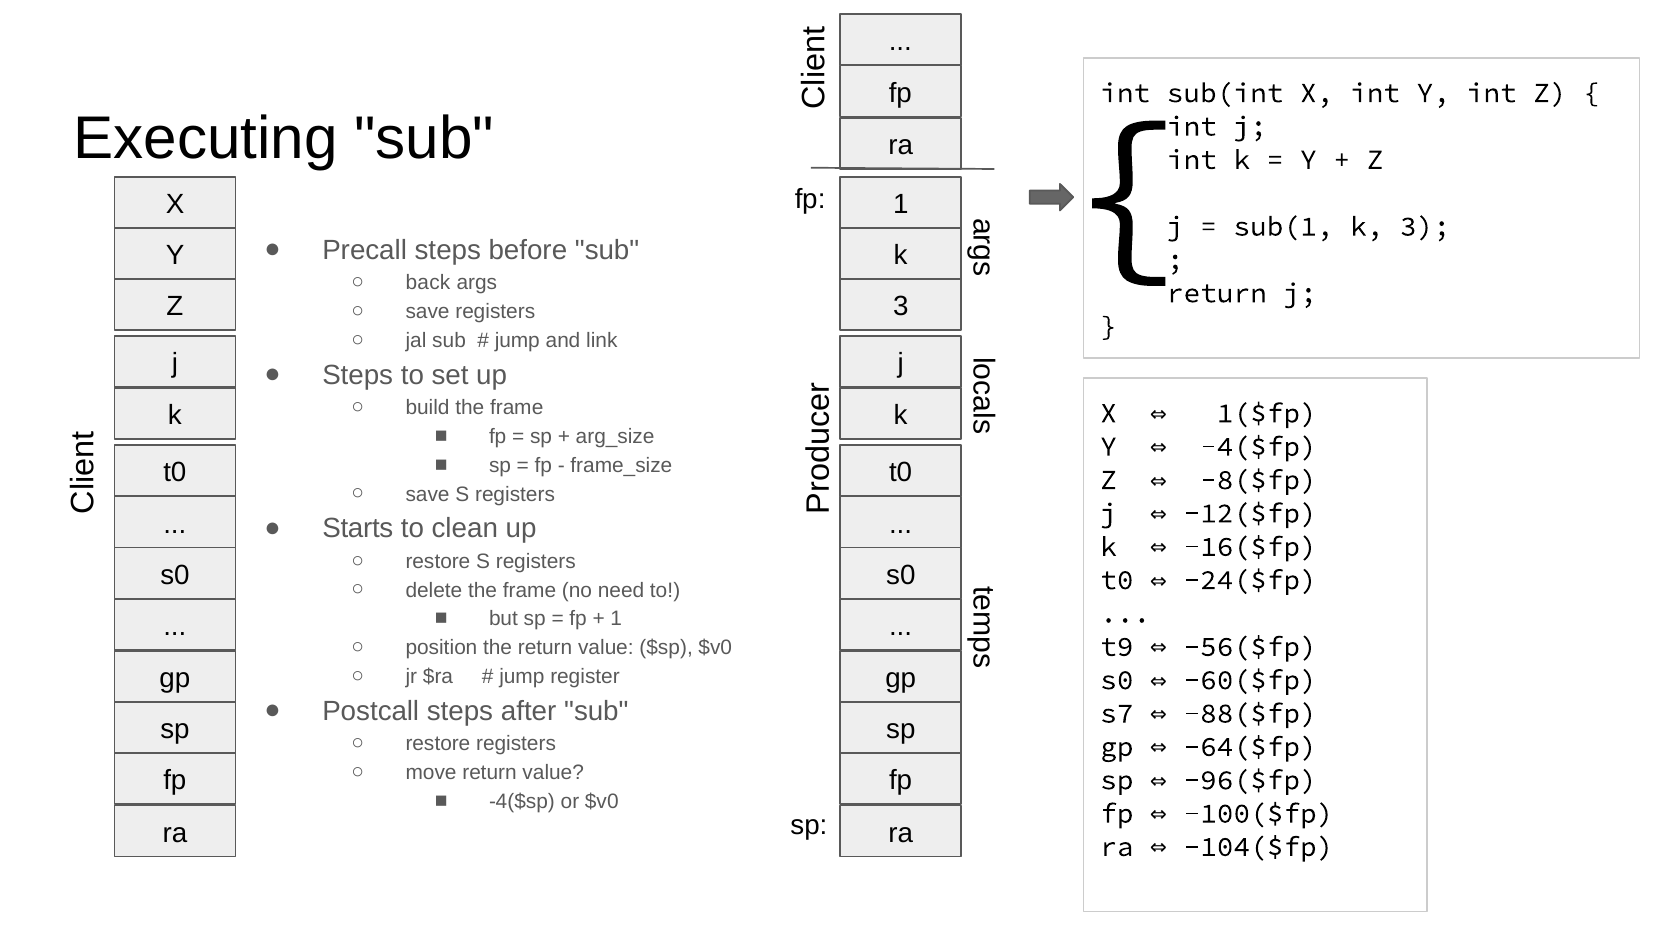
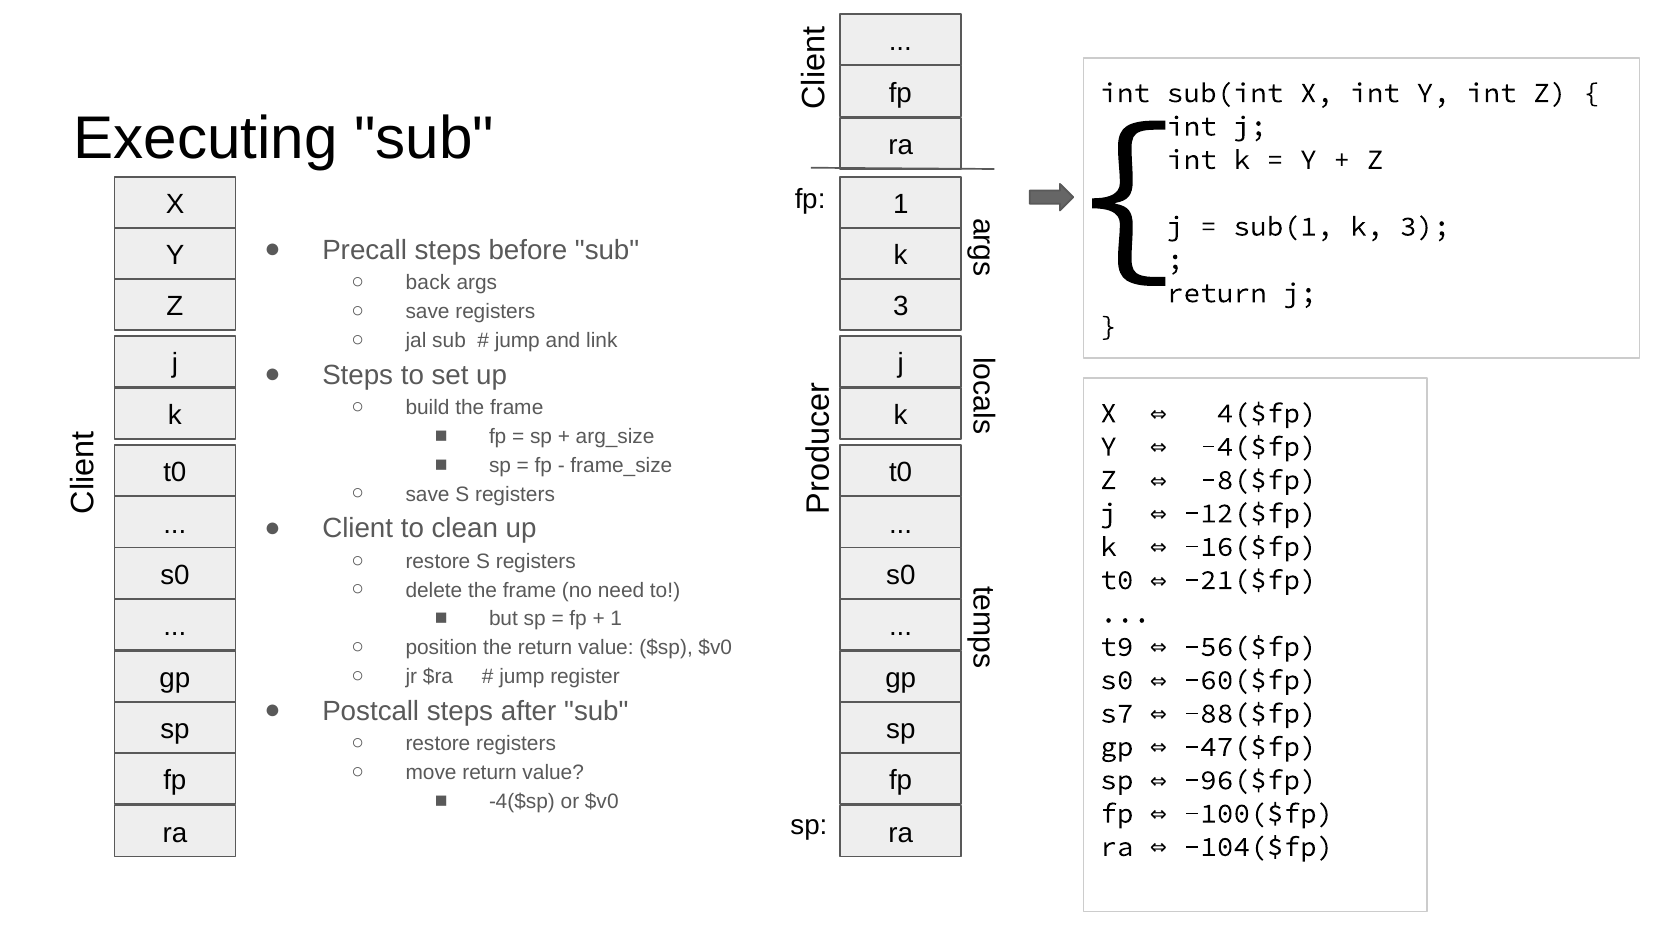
1($fp: 1($fp -> 4($fp (1267, 413)
Starts: Starts -> Client (358, 529)
-24($fp: -24($fp -> -21($fp (1250, 580)
-64($fp: -64($fp -> -47($fp (1250, 747)
